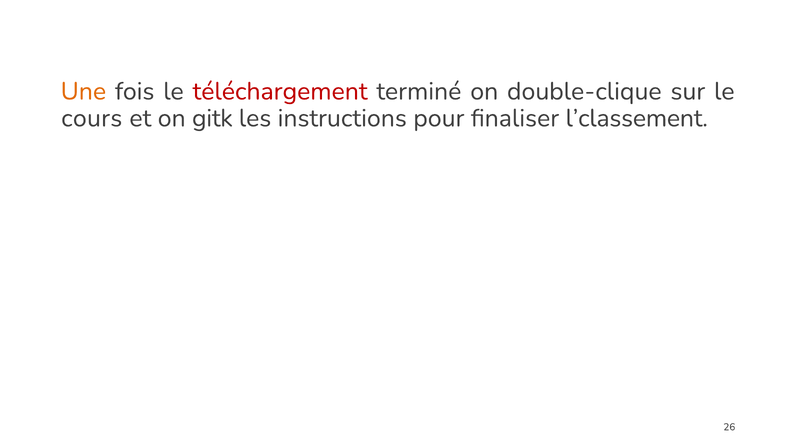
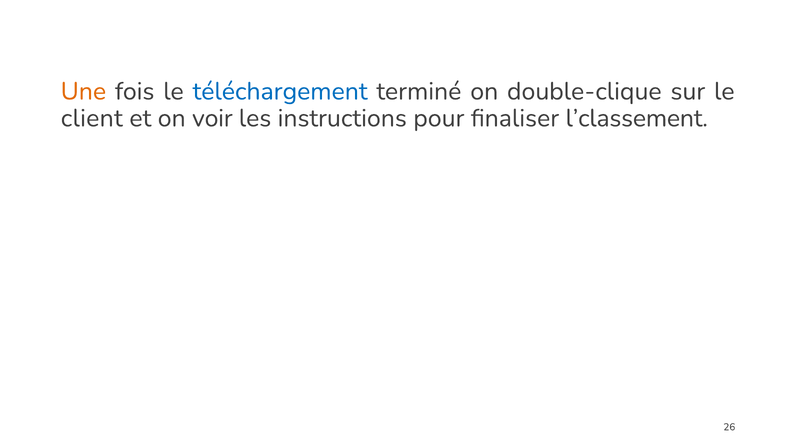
téléchargement colour: red -> blue (280, 91)
cours: cours -> client (92, 118)
gitk: gitk -> voir (212, 118)
